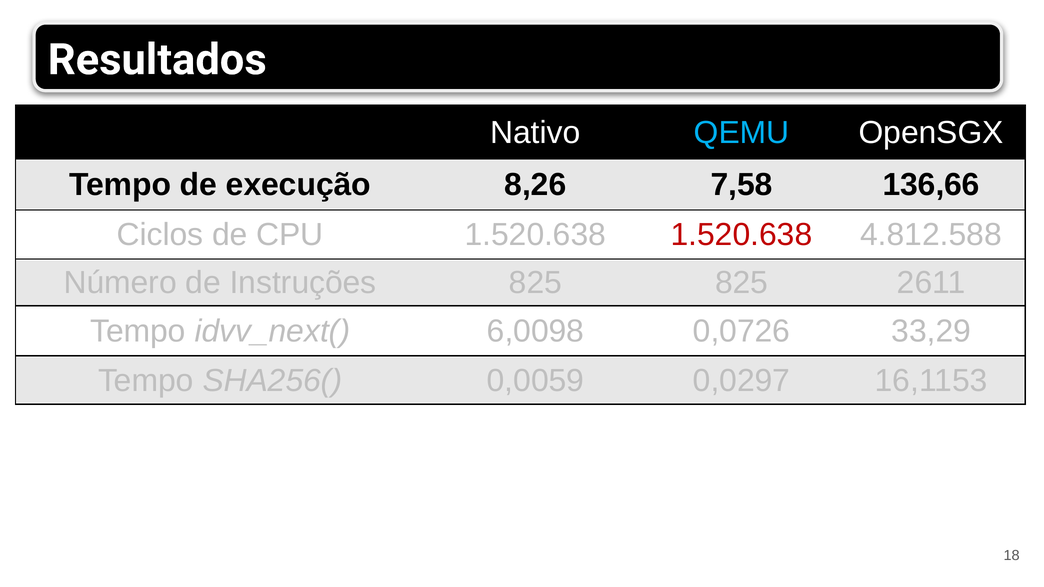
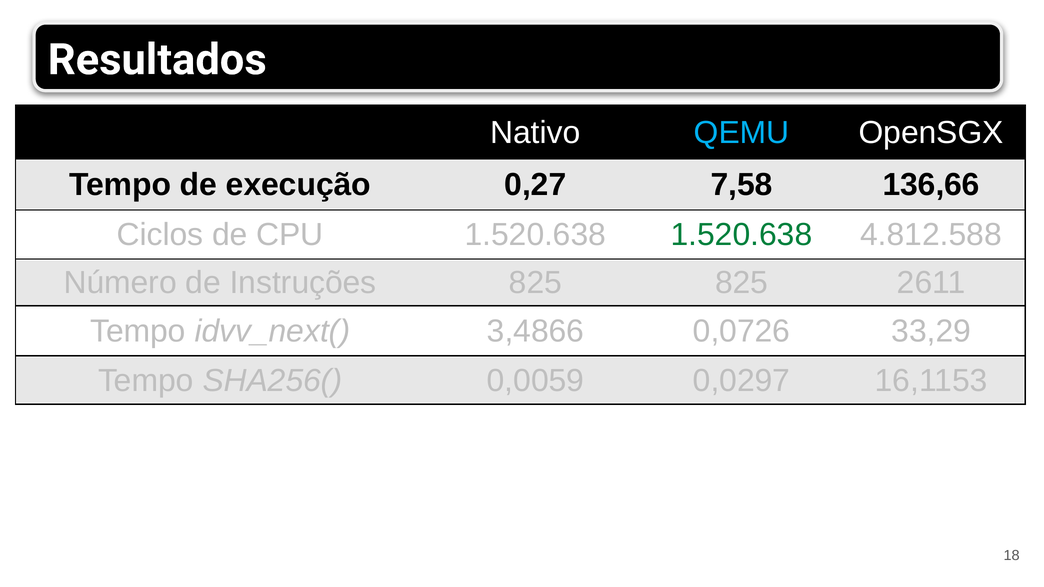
8,26: 8,26 -> 0,27 (535, 185)
1.520.638 colour: red -> green (742, 235)
6,0098: 6,0098 -> 3,4866 (535, 331)
